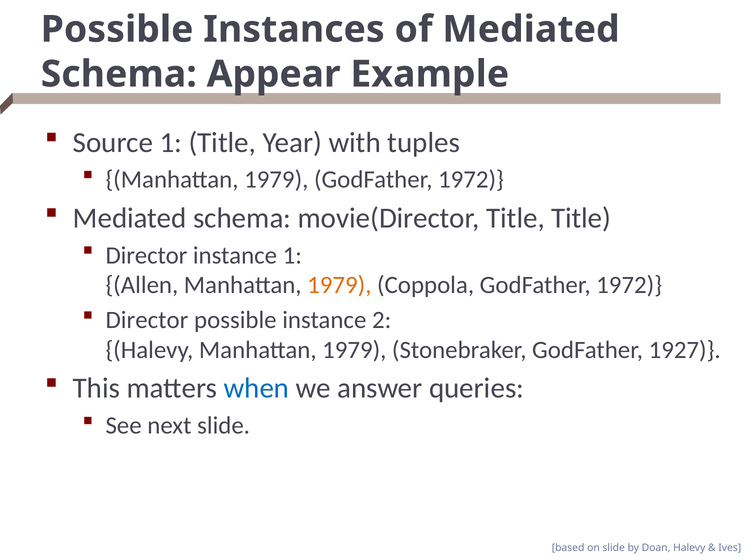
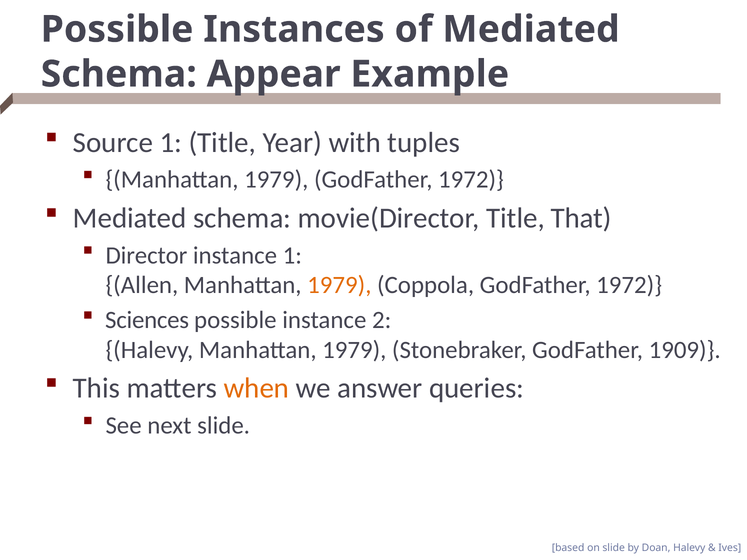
Title Title: Title -> That (581, 218)
Director: Director -> Sciences (147, 320)
1927: 1927 -> 1909 (685, 350)
when colour: blue -> orange (256, 388)
